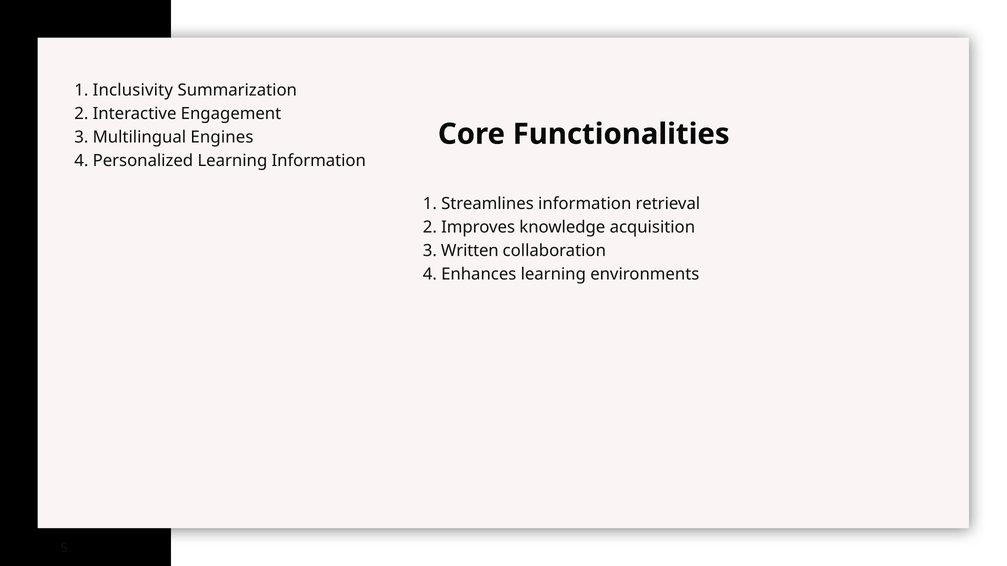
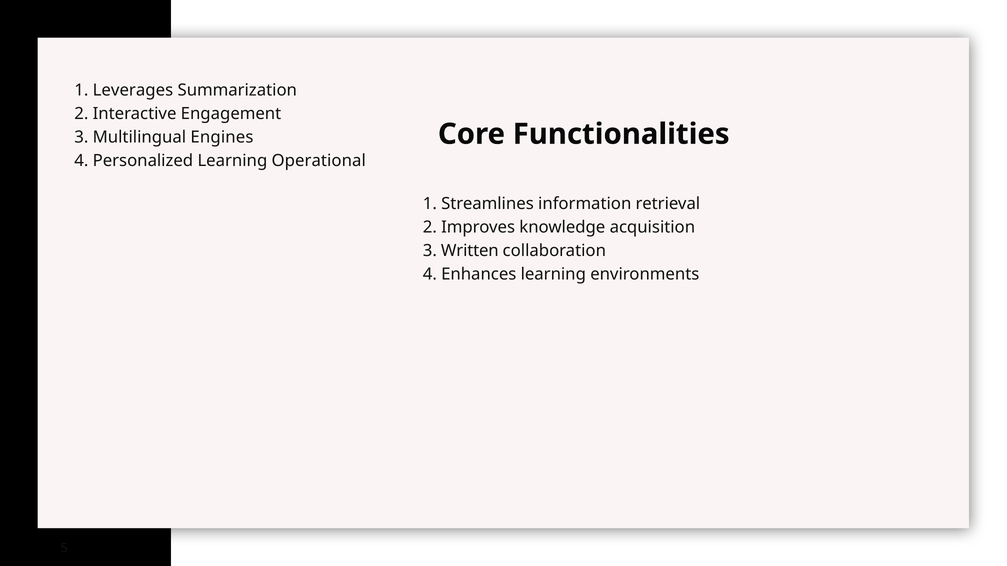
Inclusivity: Inclusivity -> Leverages (133, 90)
Learning Information: Information -> Operational (319, 161)
